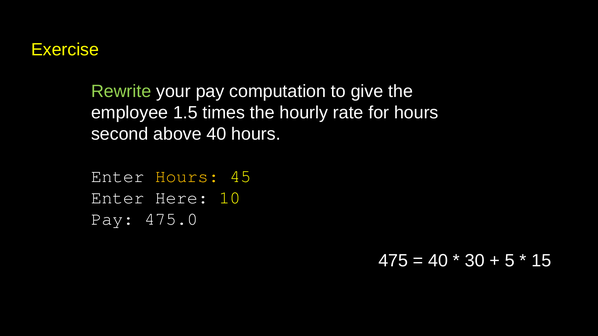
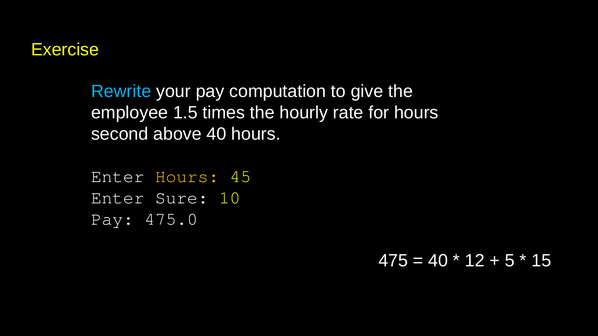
Rewrite colour: light green -> light blue (121, 91)
Here: Here -> Sure (182, 198)
30: 30 -> 12 (475, 261)
